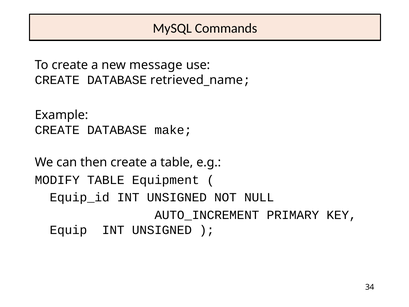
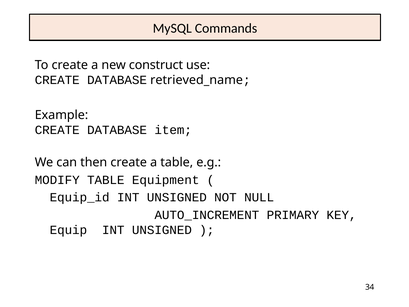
message: message -> construct (156, 65)
make: make -> item (173, 130)
